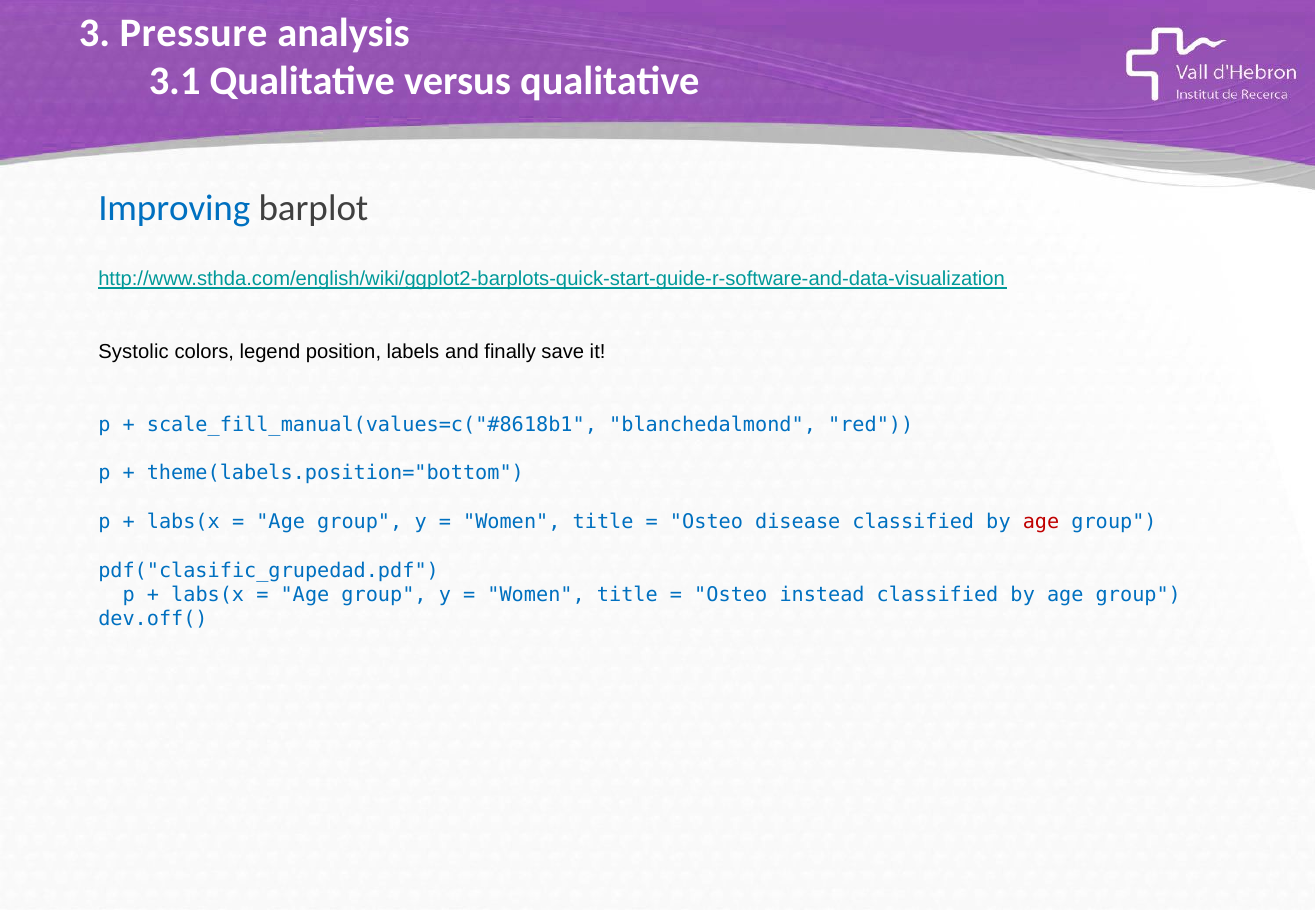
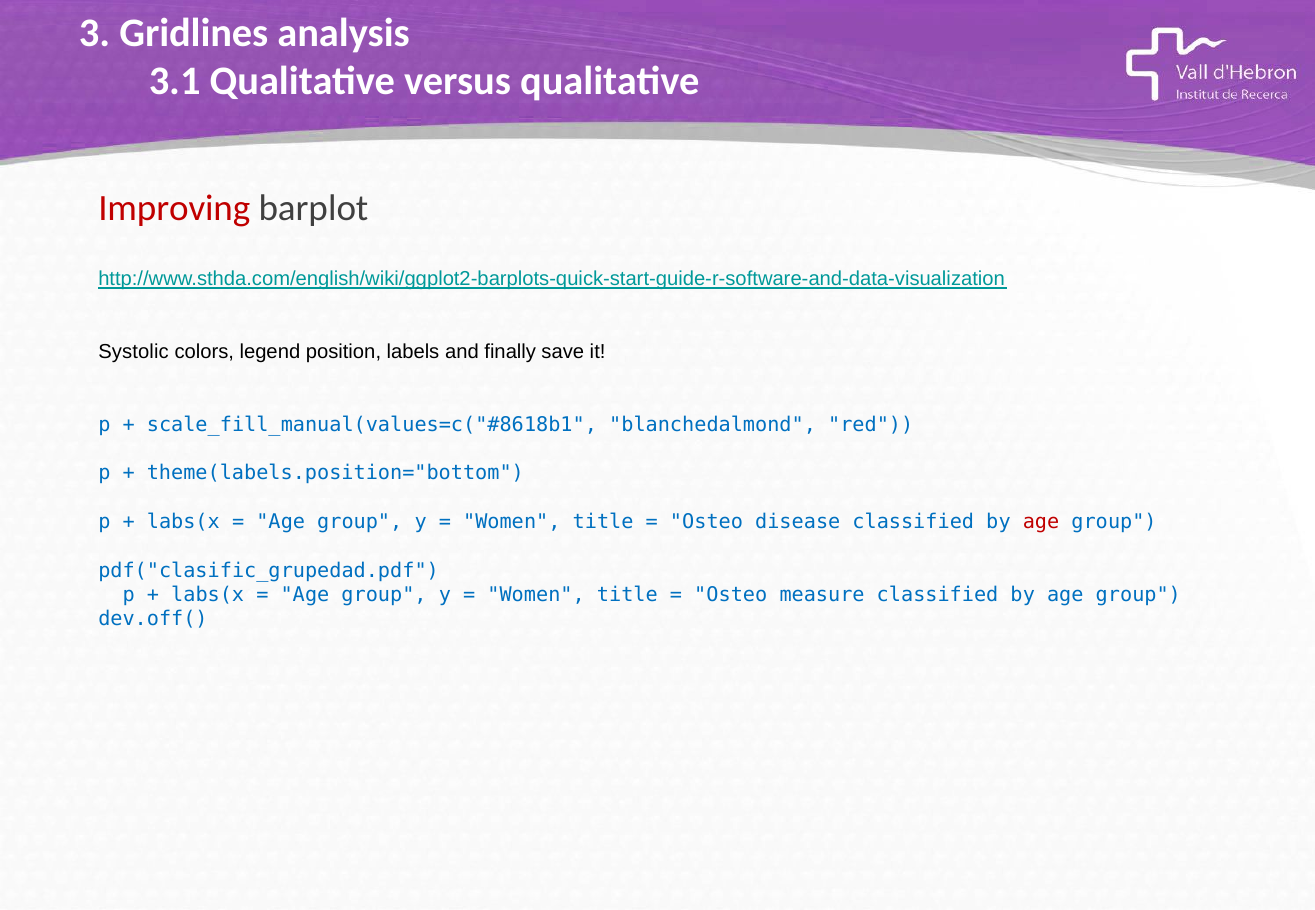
Pressure: Pressure -> Gridlines (194, 33)
Improving colour: blue -> red (174, 208)
instead: instead -> measure (822, 595)
